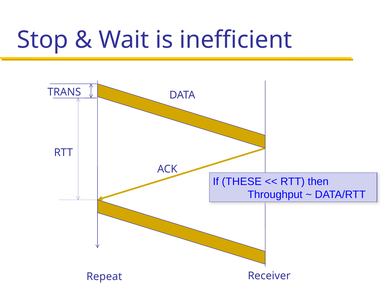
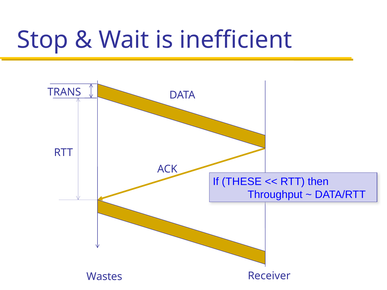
Repeat: Repeat -> Wastes (104, 277)
